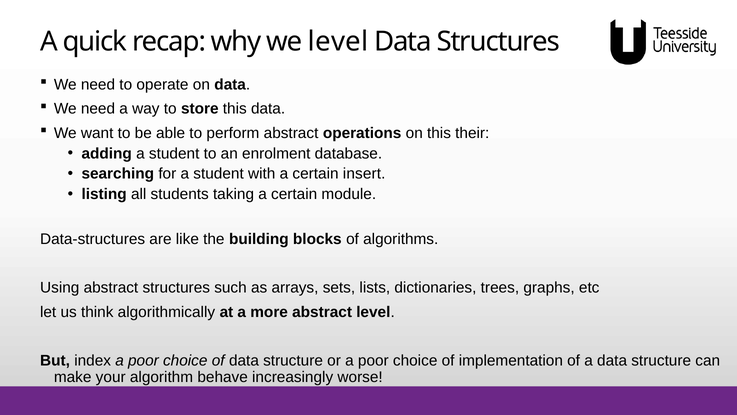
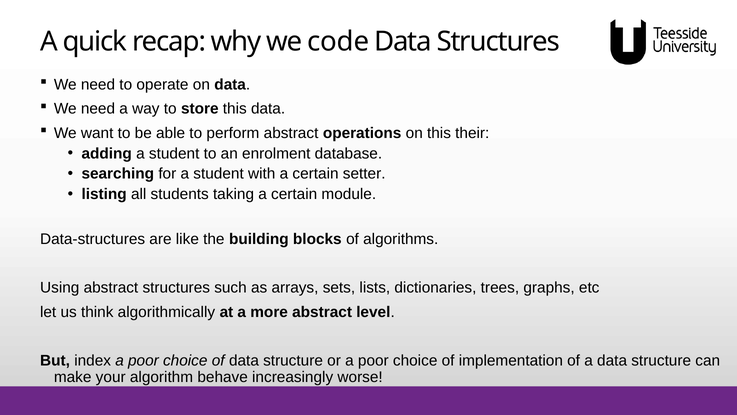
we level: level -> code (338, 42)
insert: insert -> setter (364, 174)
